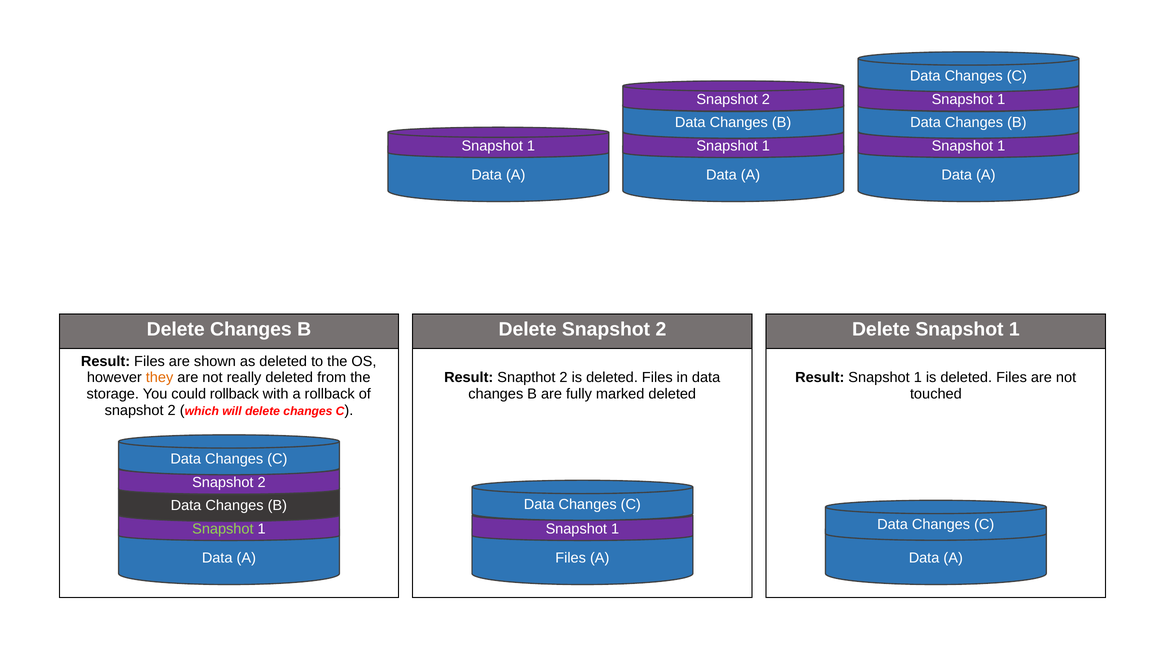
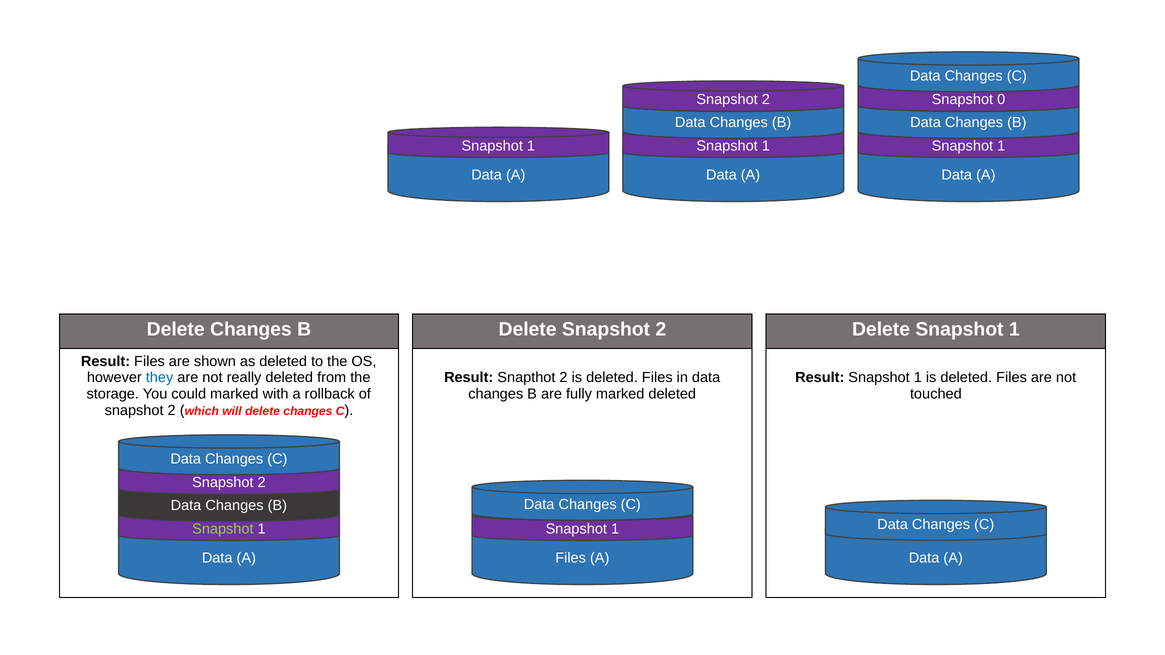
1: 1 -> 0 (1001, 100)
they colour: orange -> blue (160, 378)
could rollback: rollback -> marked (234, 394)
